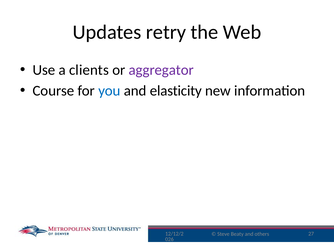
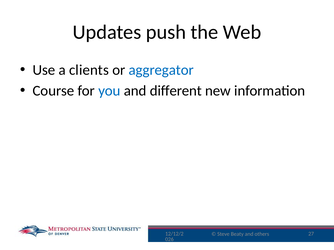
retry: retry -> push (166, 32)
aggregator colour: purple -> blue (161, 70)
elasticity: elasticity -> different (176, 91)
